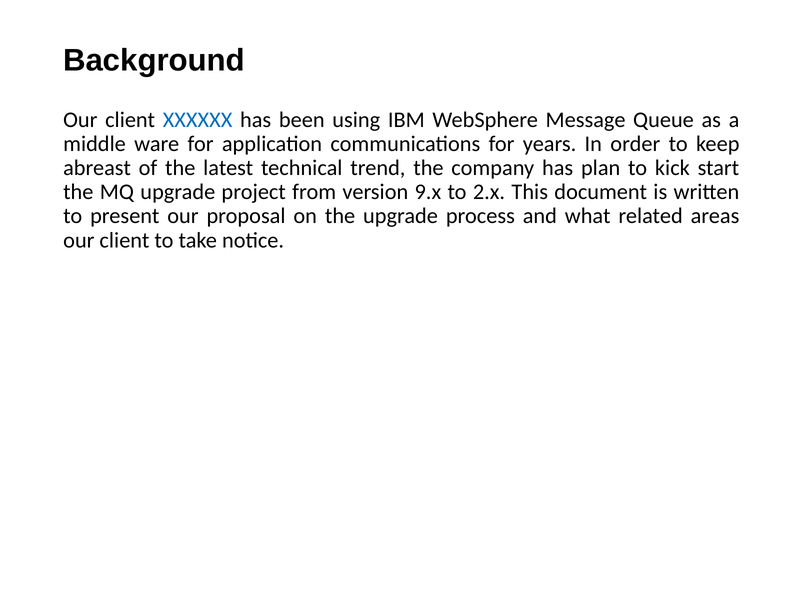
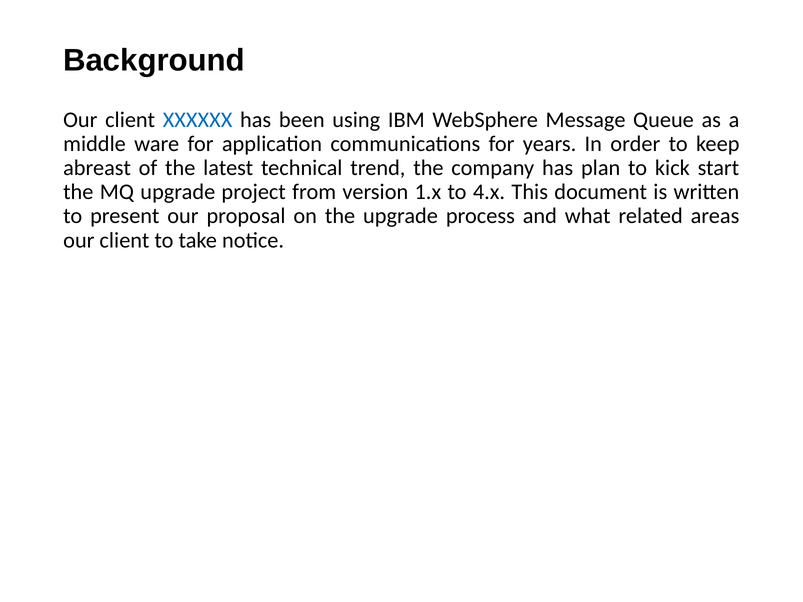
9.x: 9.x -> 1.x (428, 192)
2.x: 2.x -> 4.x (489, 192)
